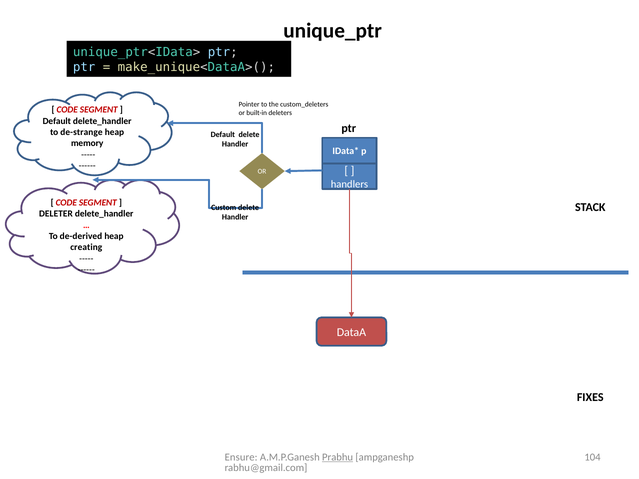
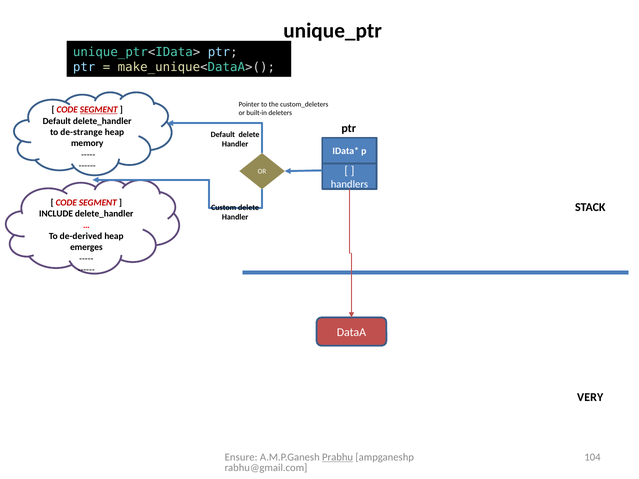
SEGMENT underline: none -> present (99, 110)
DELETER: DELETER -> INCLUDE (56, 214)
creating: creating -> emerges (86, 247)
FIXES: FIXES -> VERY (590, 398)
